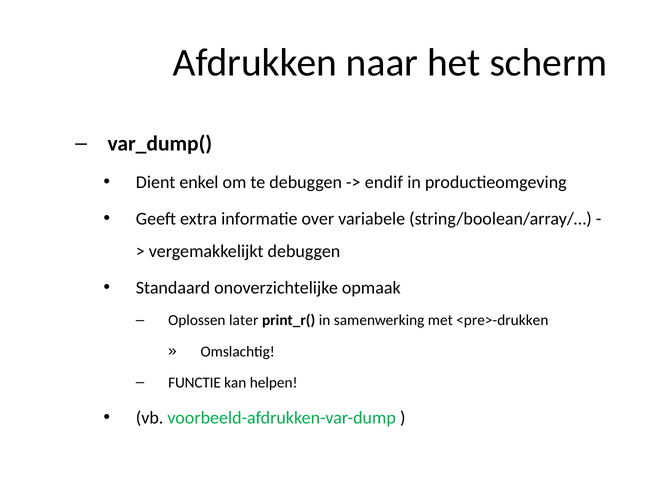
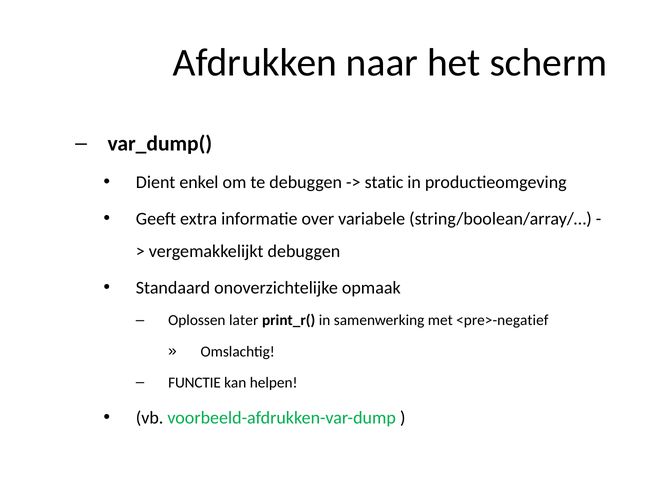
endif: endif -> static (384, 182)
<pre>-drukken: <pre>-drukken -> <pre>-negatief (502, 321)
